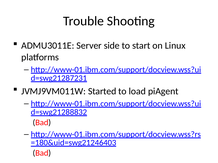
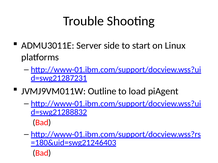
Started: Started -> Outline (102, 91)
